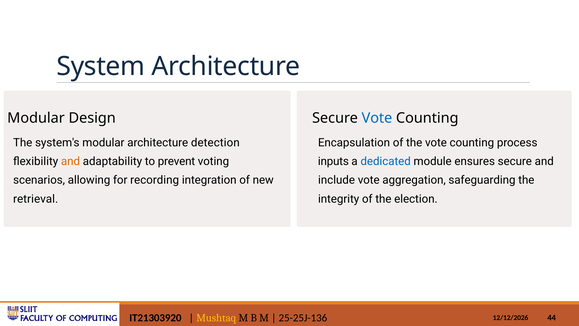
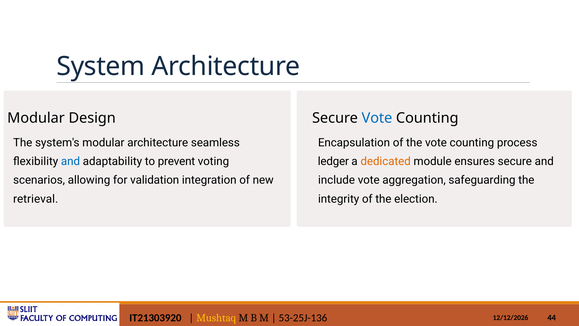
detection: detection -> seamless (215, 143)
and colour: orange -> blue (70, 161)
inputs: inputs -> ledger (333, 161)
dedicated colour: blue -> orange (386, 161)
recording: recording -> validation (155, 180)
25-25J-136: 25-25J-136 -> 53-25J-136 (303, 318)
